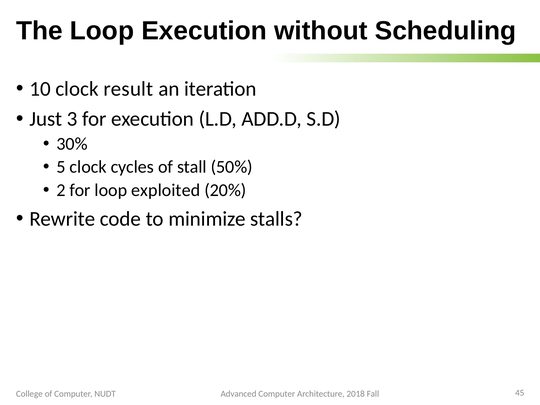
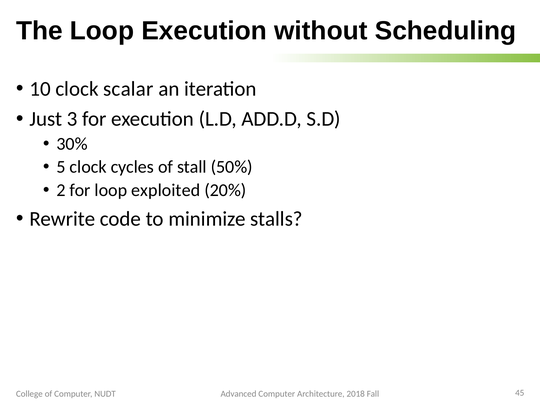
result: result -> scalar (128, 89)
